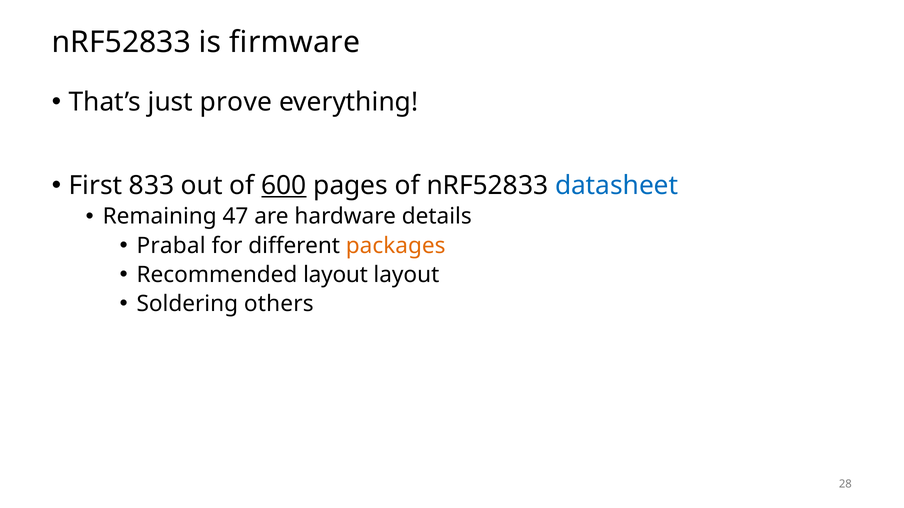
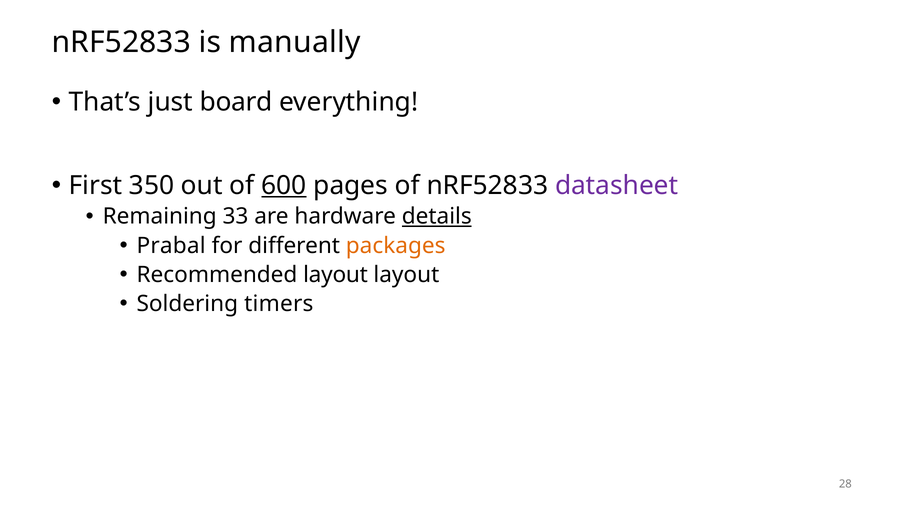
firmware: firmware -> manually (295, 42)
prove: prove -> board (236, 102)
833: 833 -> 350 (152, 186)
datasheet colour: blue -> purple (617, 186)
47: 47 -> 33 (235, 217)
details underline: none -> present (437, 217)
others: others -> timers (279, 304)
